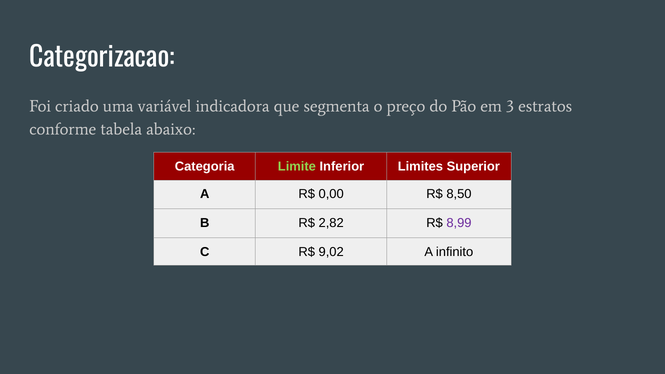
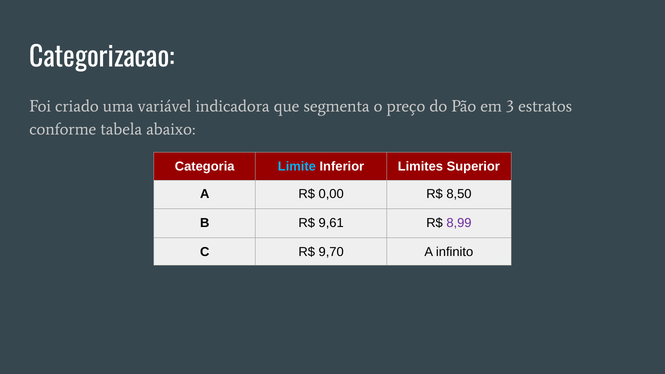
Limite colour: light green -> light blue (297, 166)
2,82: 2,82 -> 9,61 (331, 223)
9,02: 9,02 -> 9,70 (331, 252)
